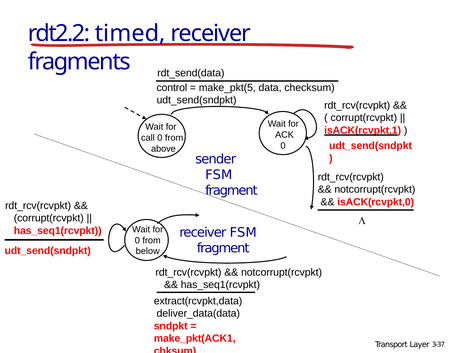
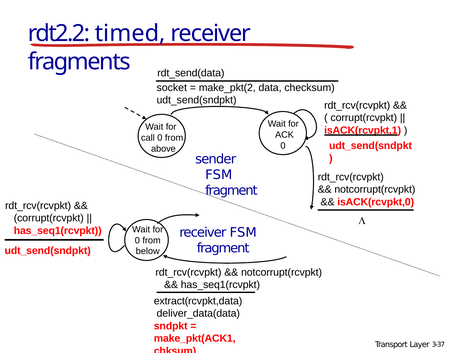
control: control -> socket (172, 87)
make_pkt(5: make_pkt(5 -> make_pkt(2 (227, 87)
